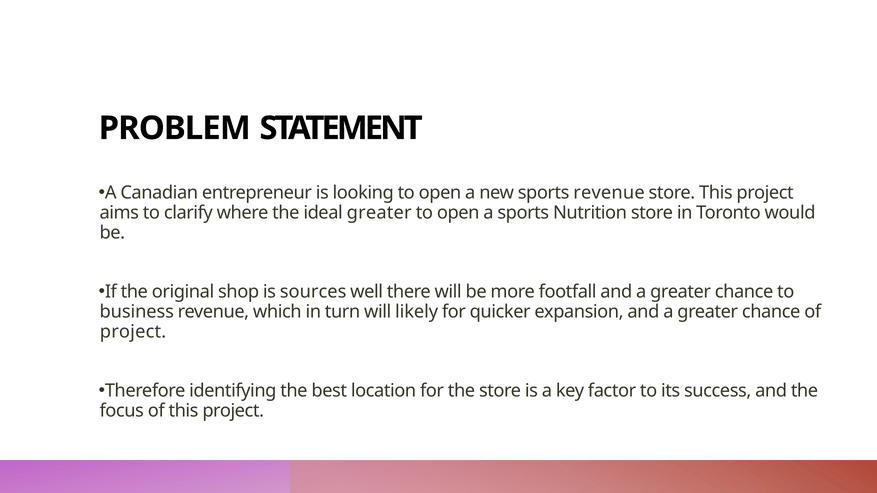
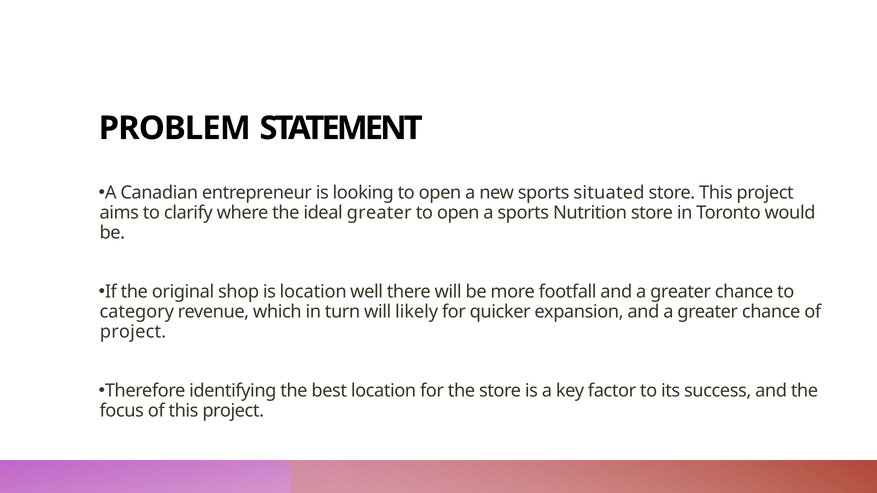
sports revenue: revenue -> situated (609, 193)
is sources: sources -> location (313, 292)
business: business -> category (137, 312)
